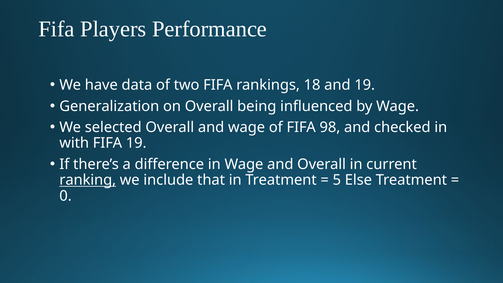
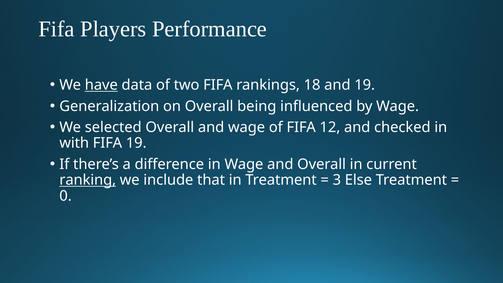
have underline: none -> present (101, 85)
98: 98 -> 12 (330, 127)
5: 5 -> 3 (337, 180)
